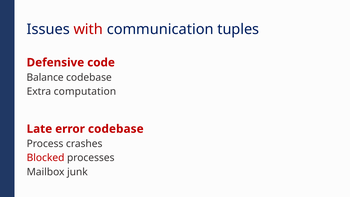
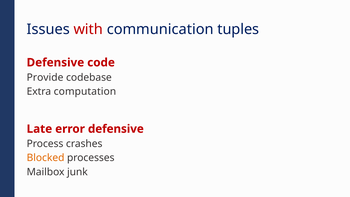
Balance: Balance -> Provide (45, 77)
error codebase: codebase -> defensive (116, 129)
Blocked colour: red -> orange (46, 158)
